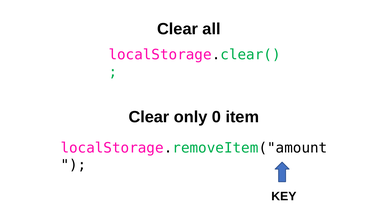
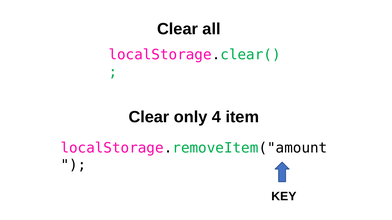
0: 0 -> 4 (216, 117)
